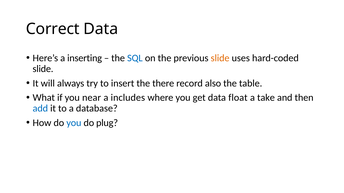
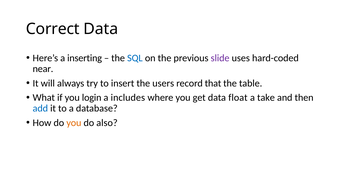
slide colour: orange -> purple (220, 58)
slide: slide -> near (43, 69)
there: there -> users (163, 83)
also: also -> that (213, 83)
near: near -> login (92, 98)
you colour: blue -> orange (74, 123)
plug: plug -> also (107, 123)
